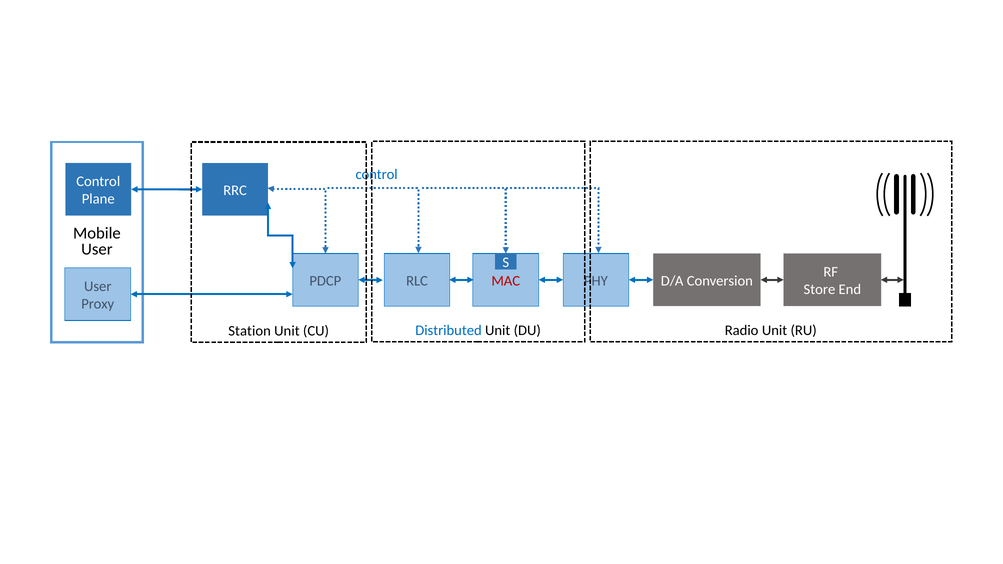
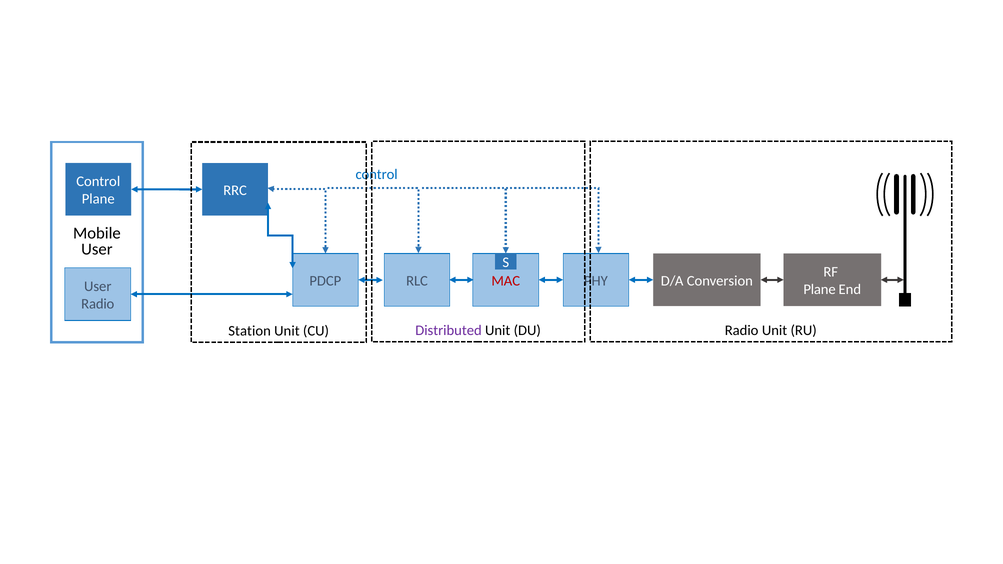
Store: Store -> Plane (820, 290)
Proxy: Proxy -> Radio (98, 304)
Distributed colour: blue -> purple (448, 330)
